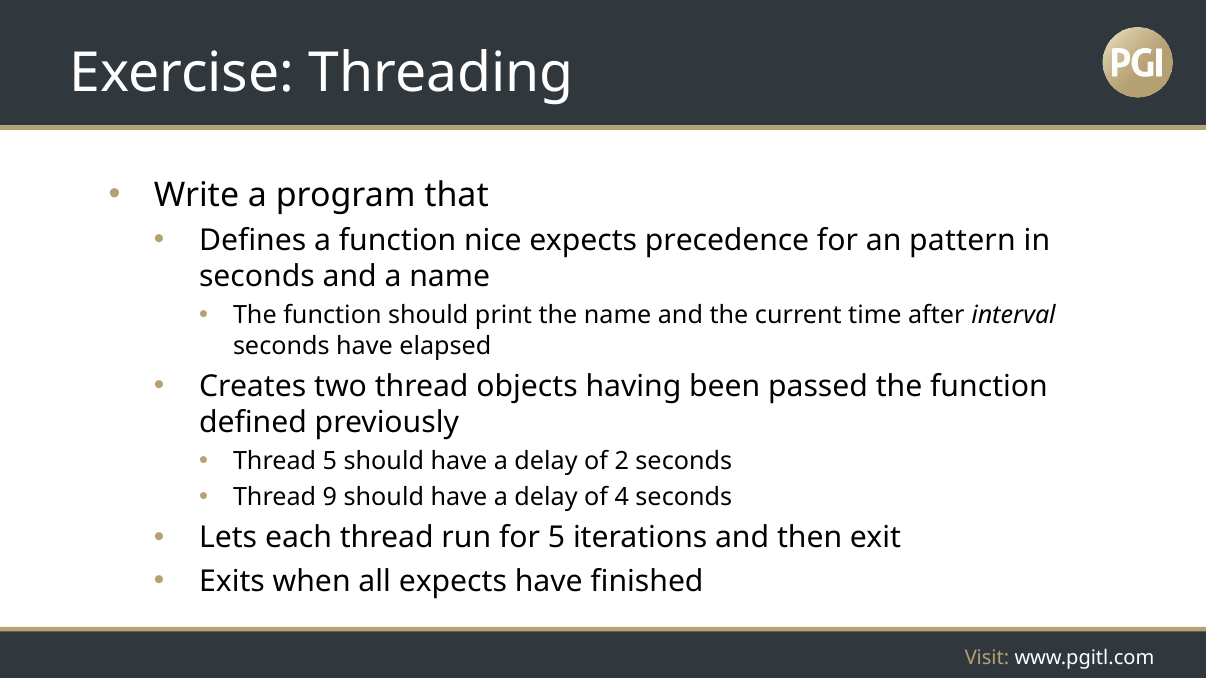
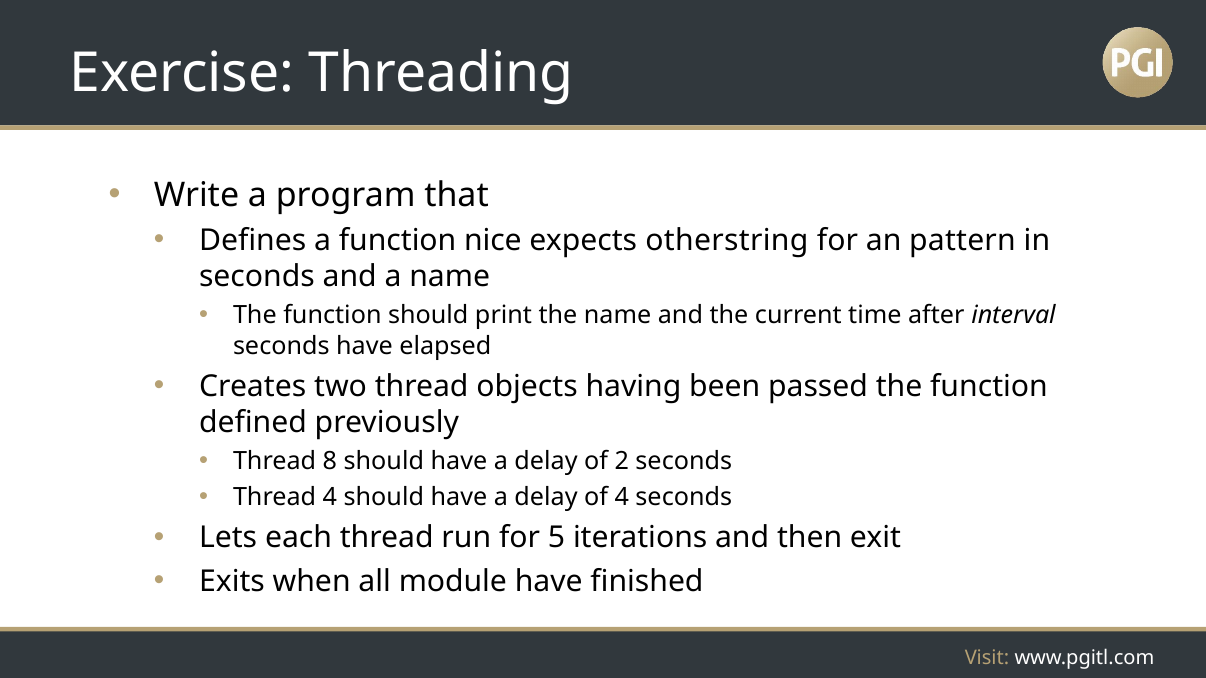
precedence: precedence -> otherstring (727, 241)
Thread 5: 5 -> 8 (330, 462)
Thread 9: 9 -> 4 (330, 498)
all expects: expects -> module (453, 581)
